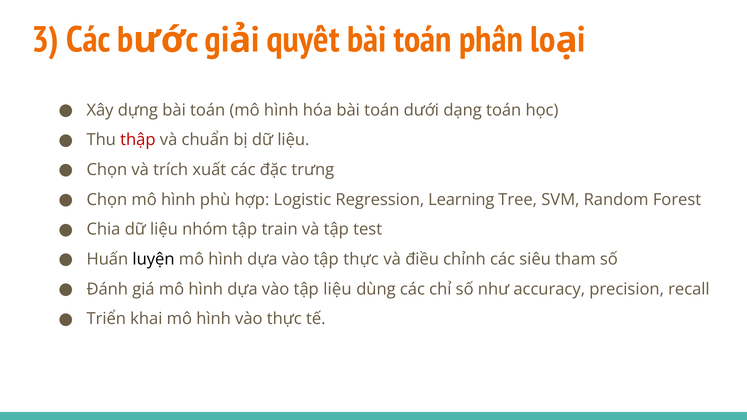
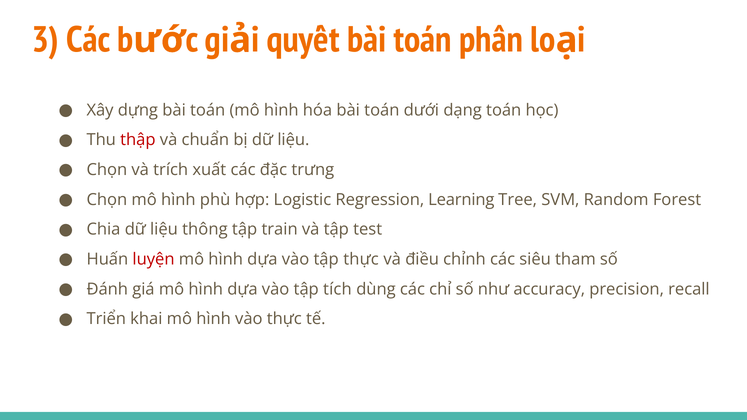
nhóm: nhóm -> thông (205, 230)
luyện colour: black -> red (154, 259)
tập liệu: liệu -> tích (337, 289)
